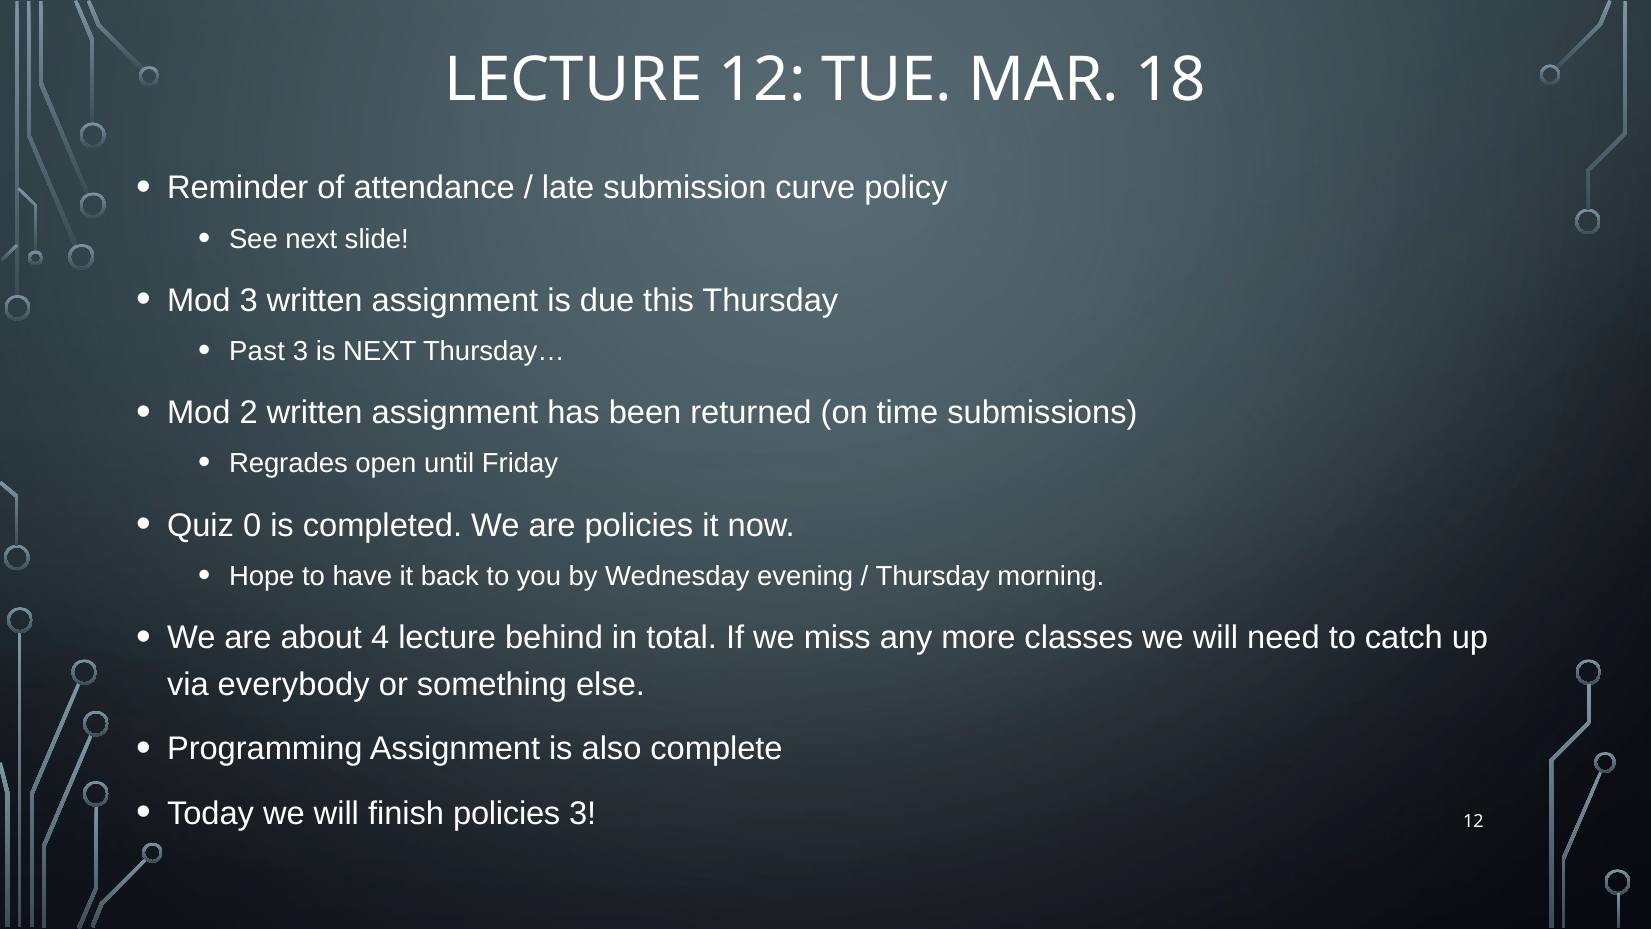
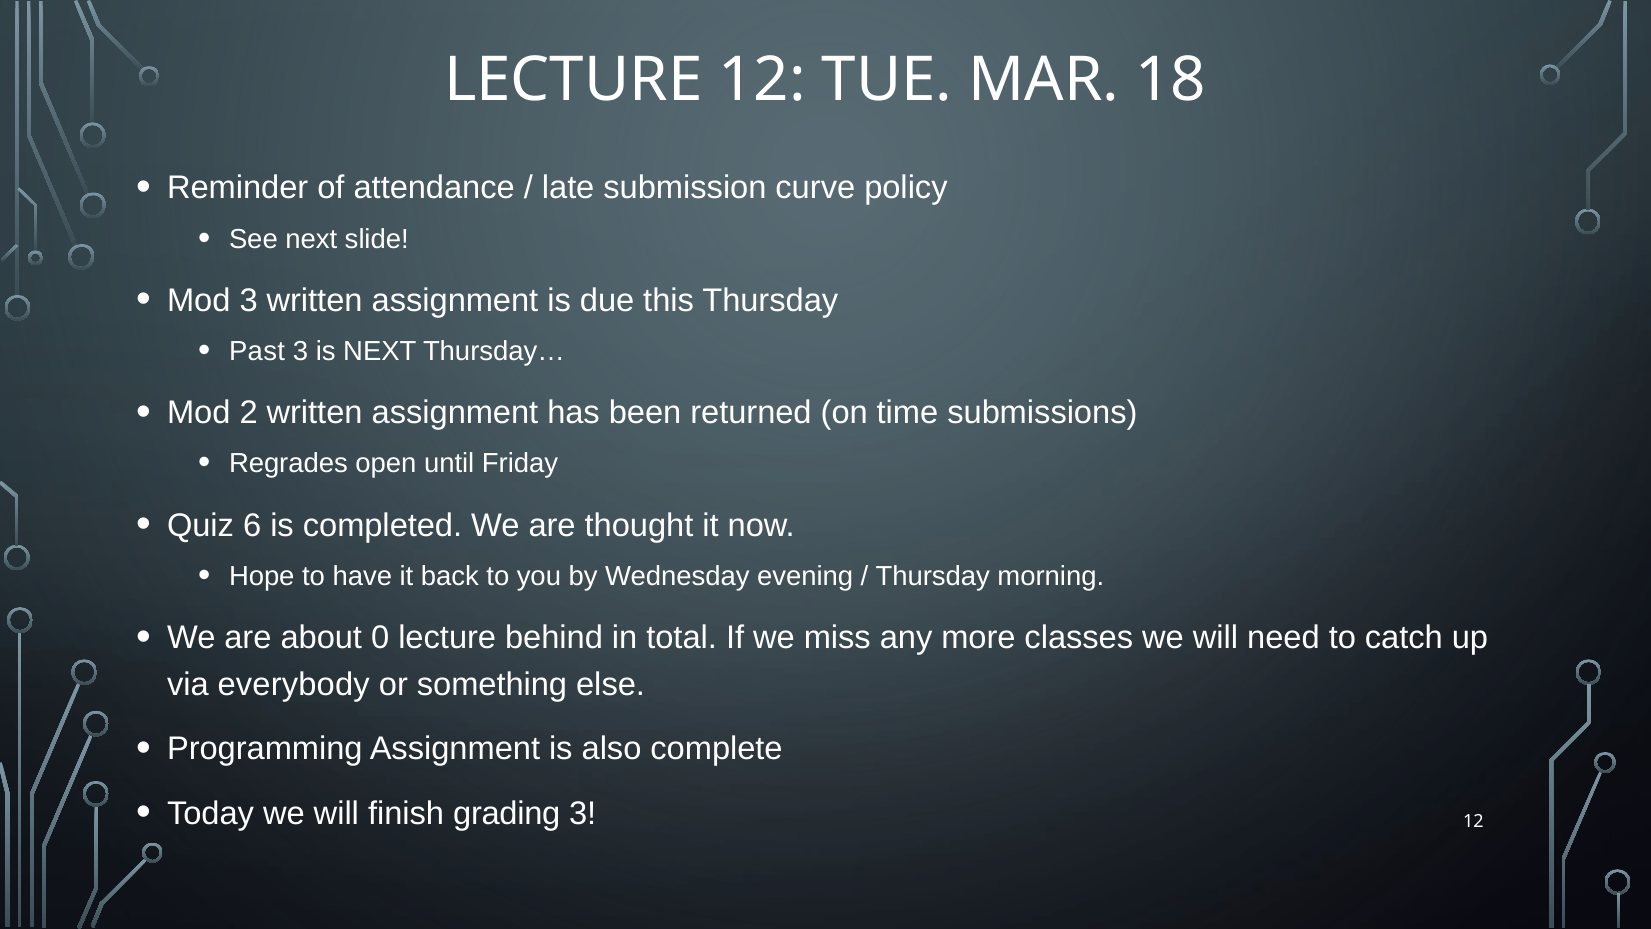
0: 0 -> 6 (252, 525)
are policies: policies -> thought (639, 525)
4: 4 -> 0 (380, 638)
finish policies: policies -> grading (507, 813)
